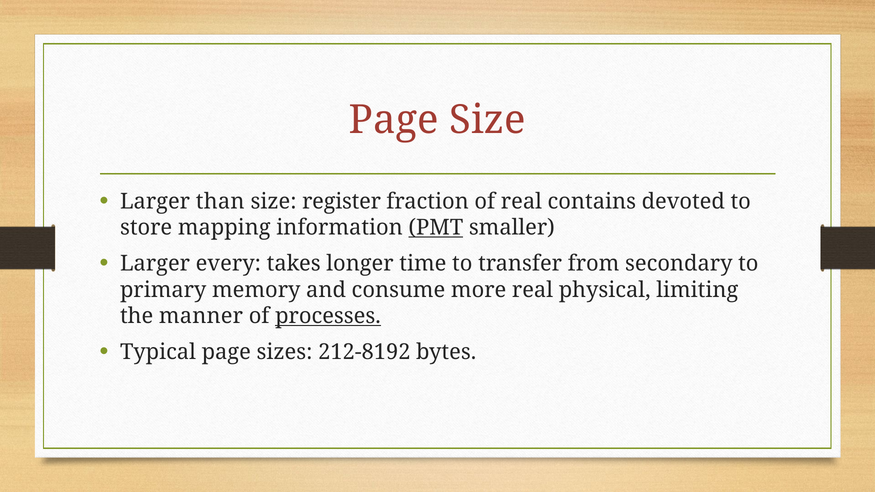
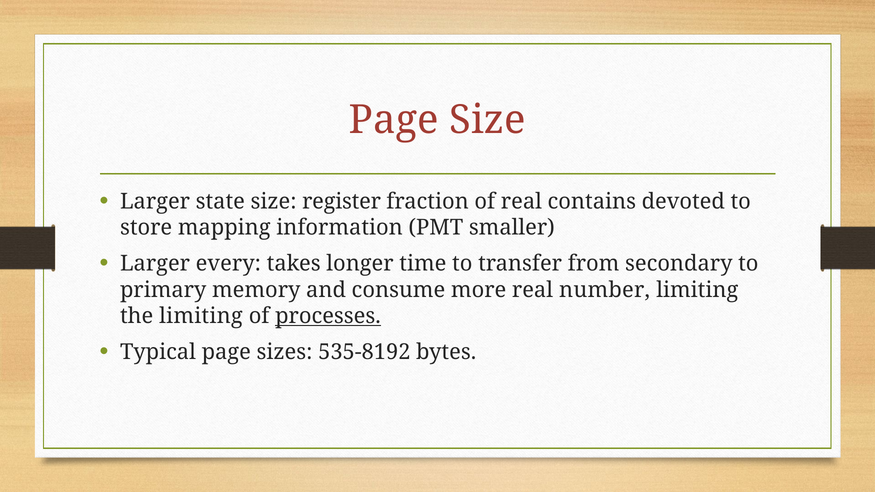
than: than -> state (220, 201)
PMT underline: present -> none (436, 228)
physical: physical -> number (605, 290)
the manner: manner -> limiting (201, 316)
212-8192: 212-8192 -> 535-8192 (364, 352)
